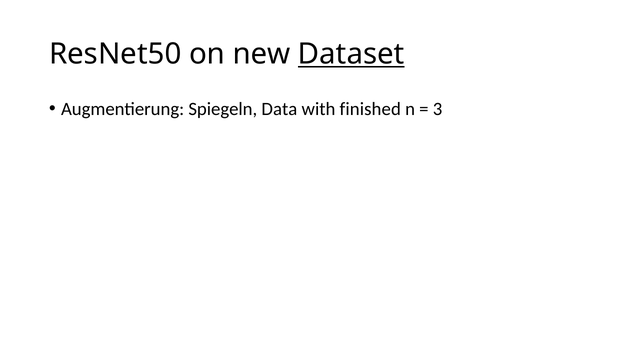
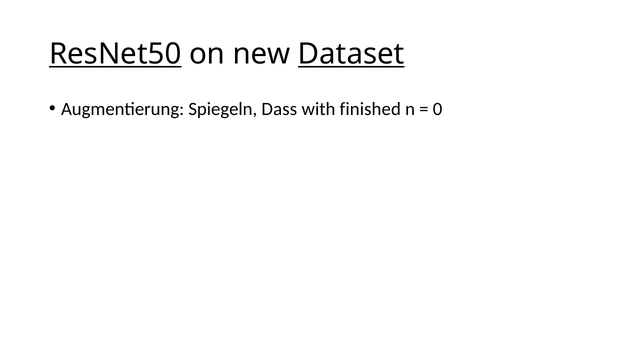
ResNet50 underline: none -> present (115, 54)
Data: Data -> Dass (279, 109)
3: 3 -> 0 (438, 109)
